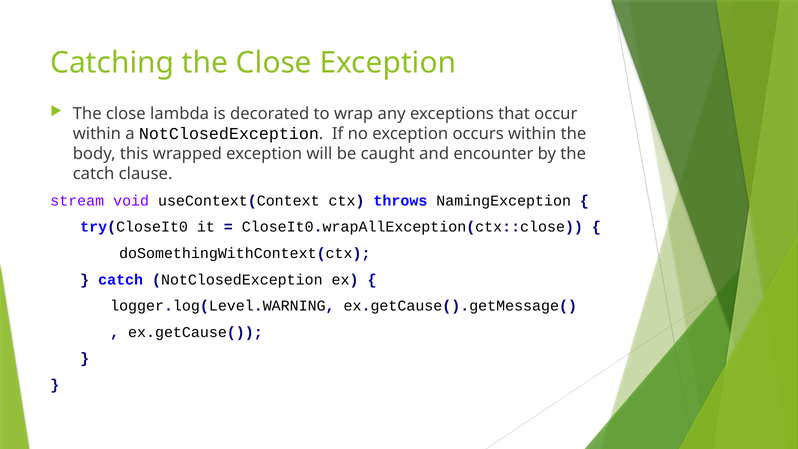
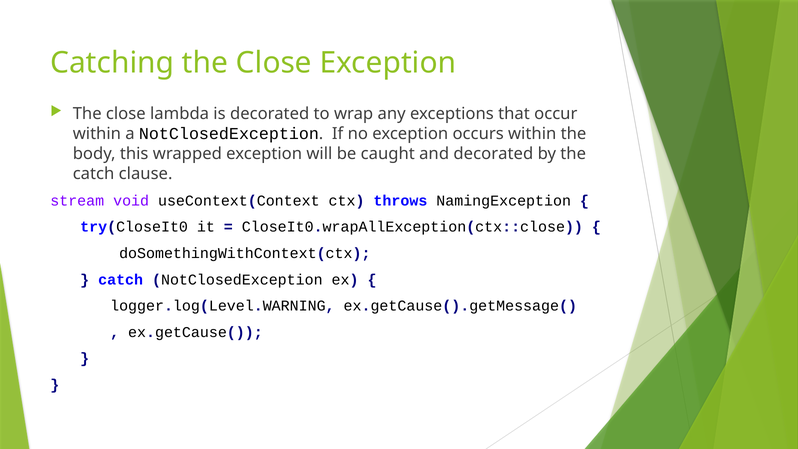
and encounter: encounter -> decorated (493, 154)
